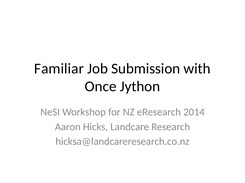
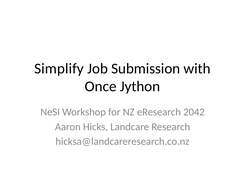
Familiar: Familiar -> Simplify (59, 69)
2014: 2014 -> 2042 (194, 112)
